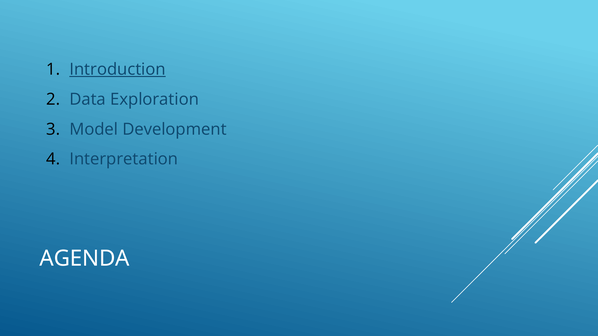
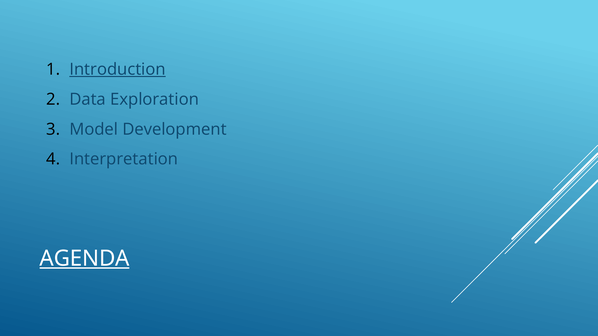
AGENDA underline: none -> present (85, 259)
